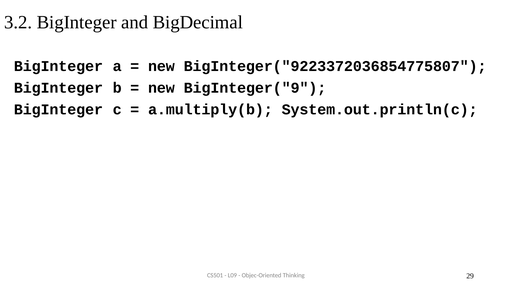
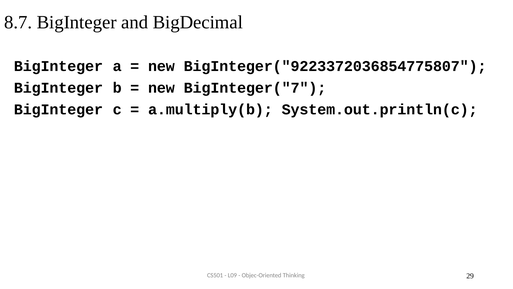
3.2: 3.2 -> 8.7 (18, 22)
BigInteger("9: BigInteger("9 -> BigInteger("7 (255, 88)
